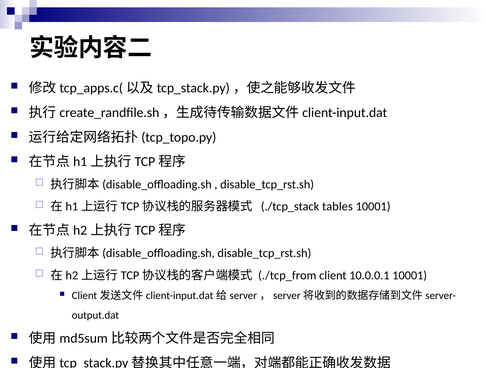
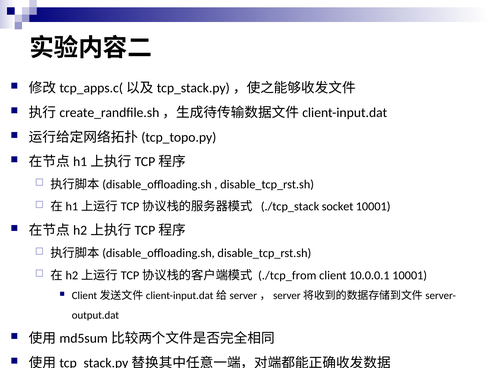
tables: tables -> socket (338, 206)
